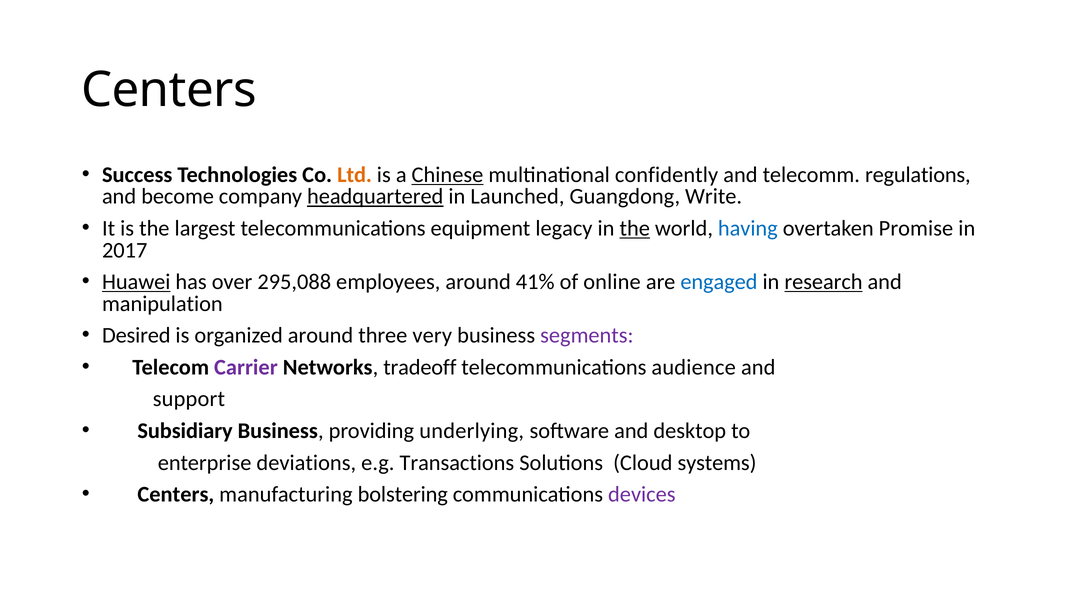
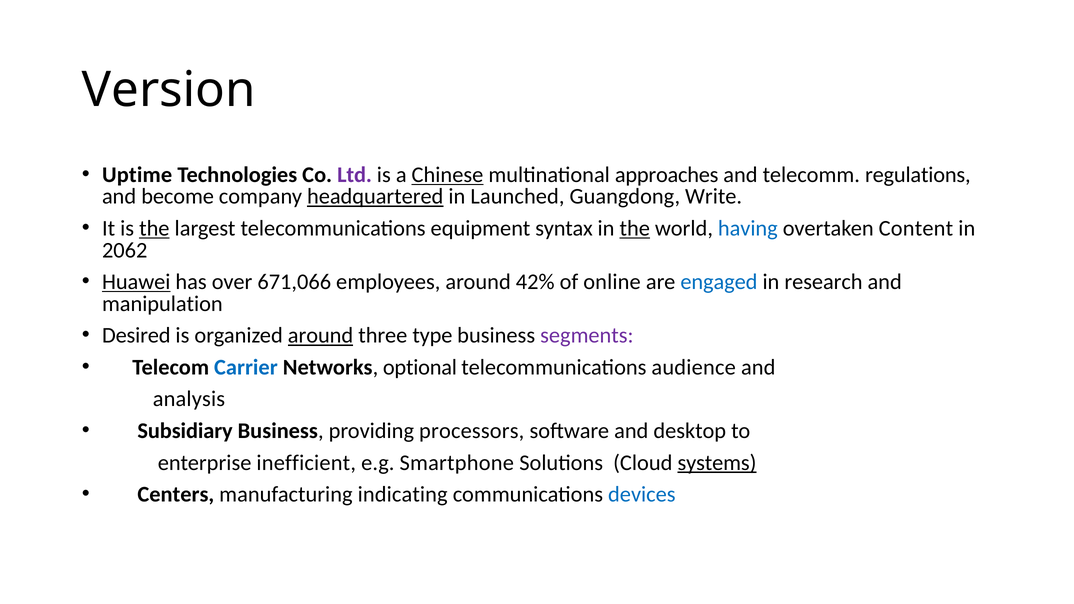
Centers: Centers -> Version (169, 90)
Success: Success -> Uptime (137, 175)
Ltd colour: orange -> purple (355, 175)
confidently: confidently -> approaches (667, 175)
the underline: none -> present (154, 228)
legacy: legacy -> syntax (564, 228)
Promise: Promise -> Content (916, 228)
2017: 2017 -> 2062 (125, 250)
295,088: 295,088 -> 671,066 (294, 282)
41%: 41% -> 42% (535, 282)
research underline: present -> none (824, 282)
around underline: none -> present (321, 336)
very: very -> type (432, 336)
Carrier colour: purple -> blue (246, 367)
tradeoff: tradeoff -> optional (420, 367)
support: support -> analysis (189, 399)
underlying: underlying -> processors (472, 431)
deviations: deviations -> inefficient (306, 463)
Transactions: Transactions -> Smartphone (457, 463)
systems underline: none -> present (717, 463)
bolstering: bolstering -> indicating (403, 495)
devices colour: purple -> blue (642, 495)
